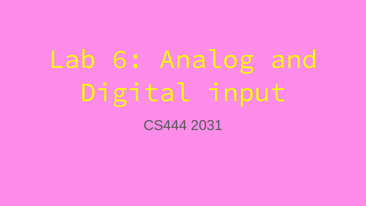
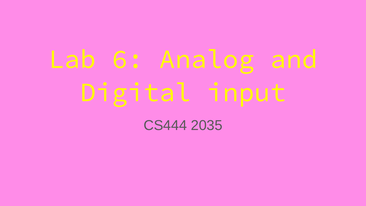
2031: 2031 -> 2035 (207, 125)
